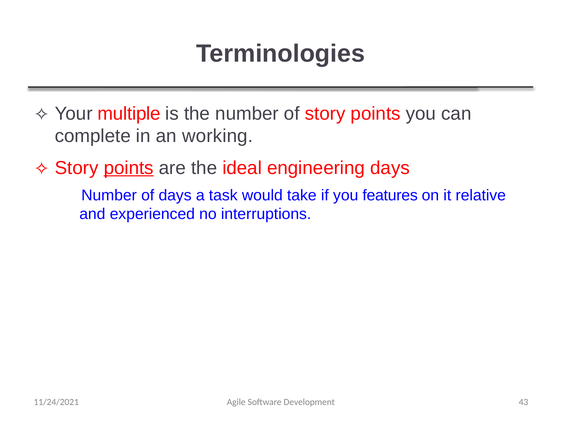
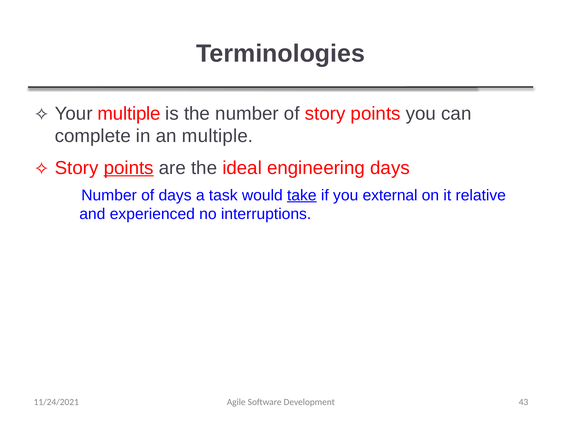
an working: working -> multiple (218, 136)
take underline: none -> present (302, 195)
features: features -> external (390, 195)
